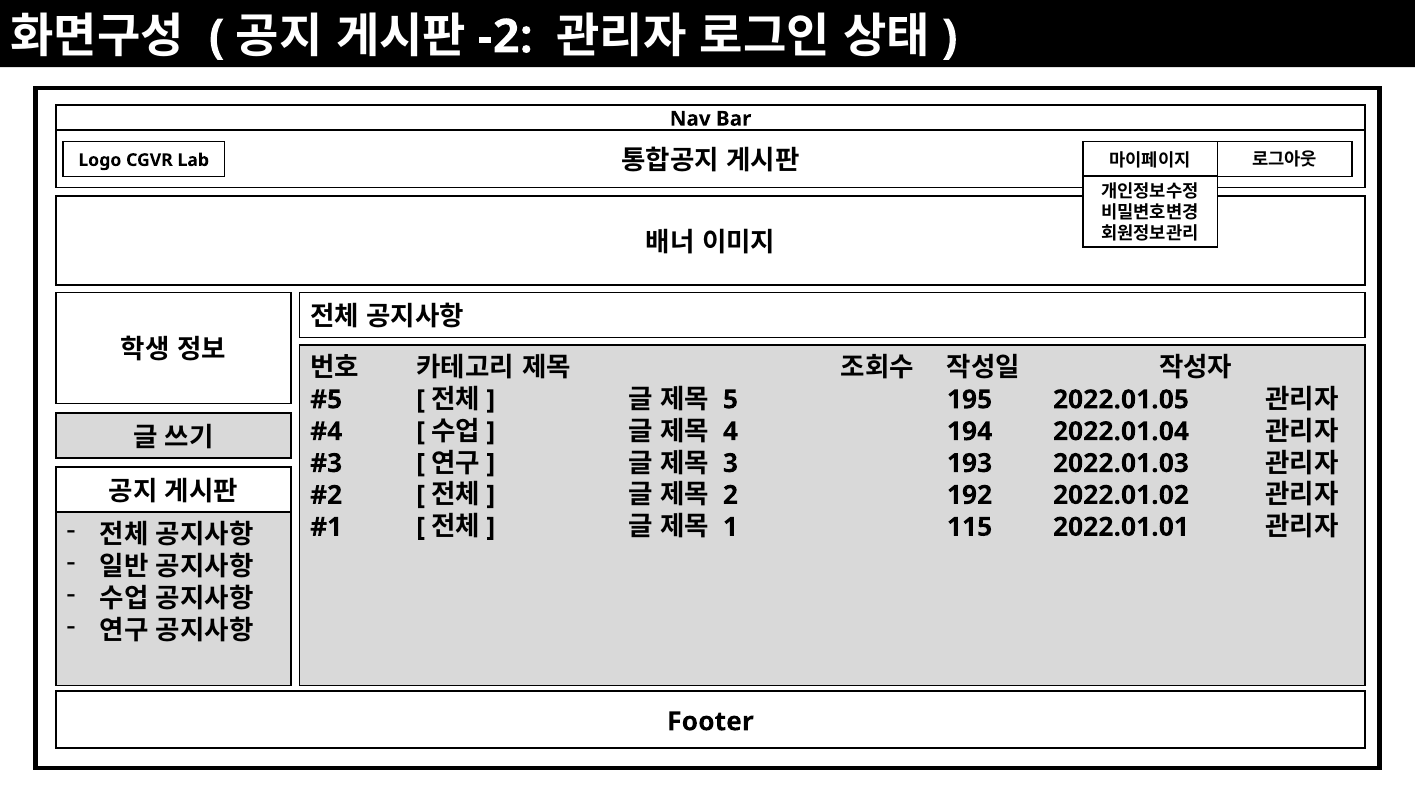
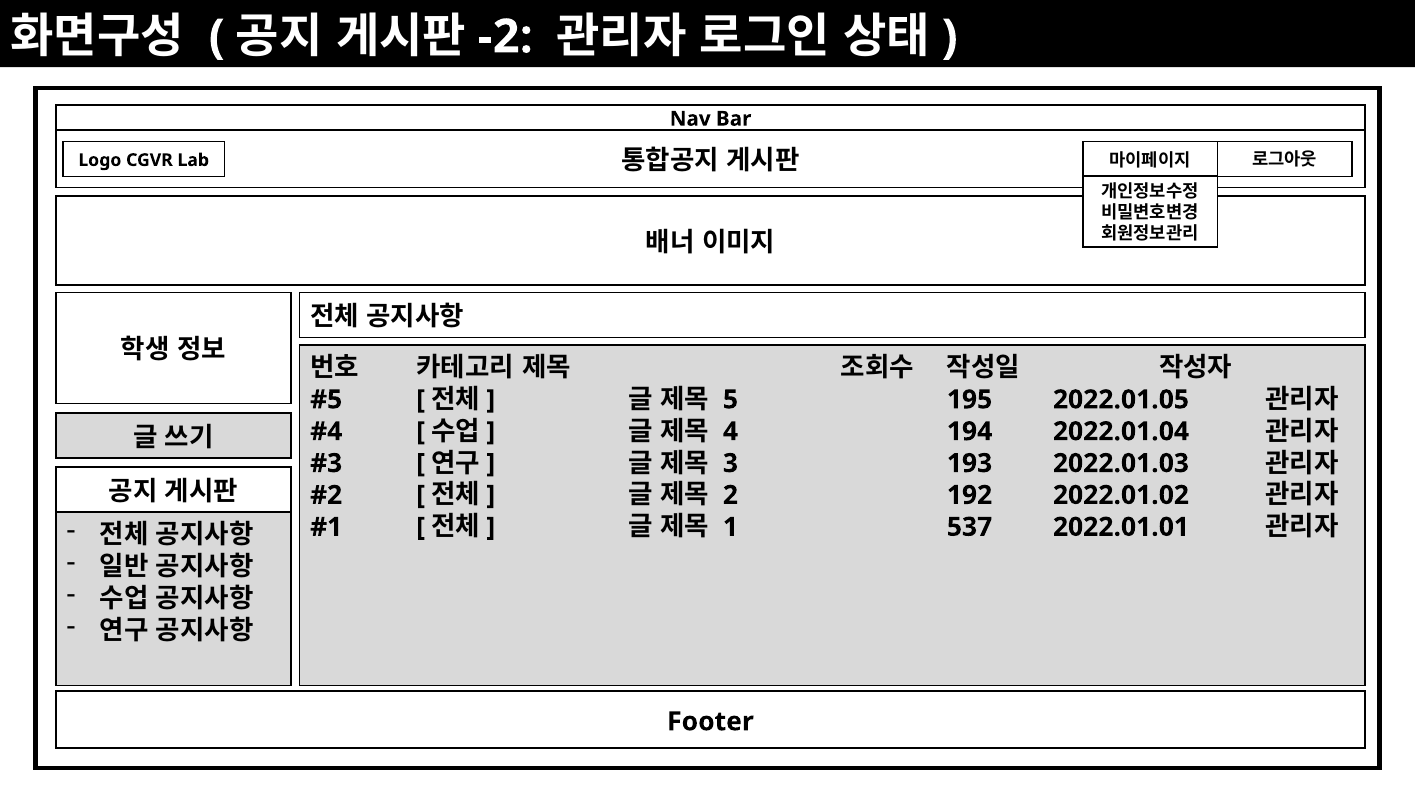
115: 115 -> 537 (970, 527)
